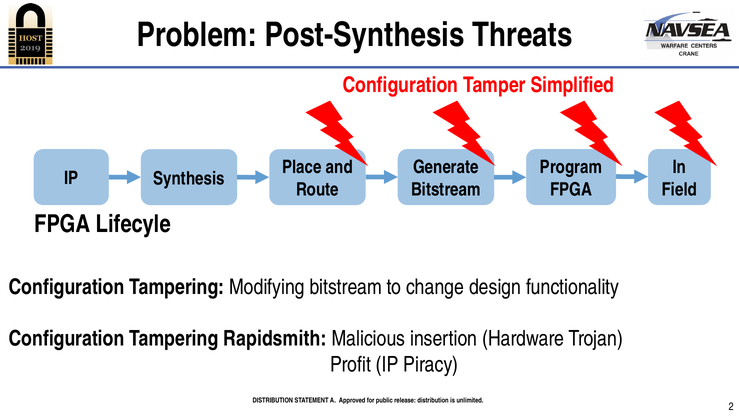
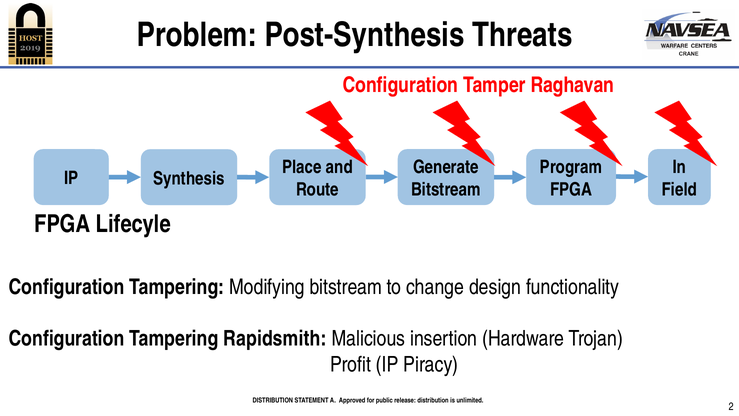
Simplified: Simplified -> Raghavan (572, 85)
